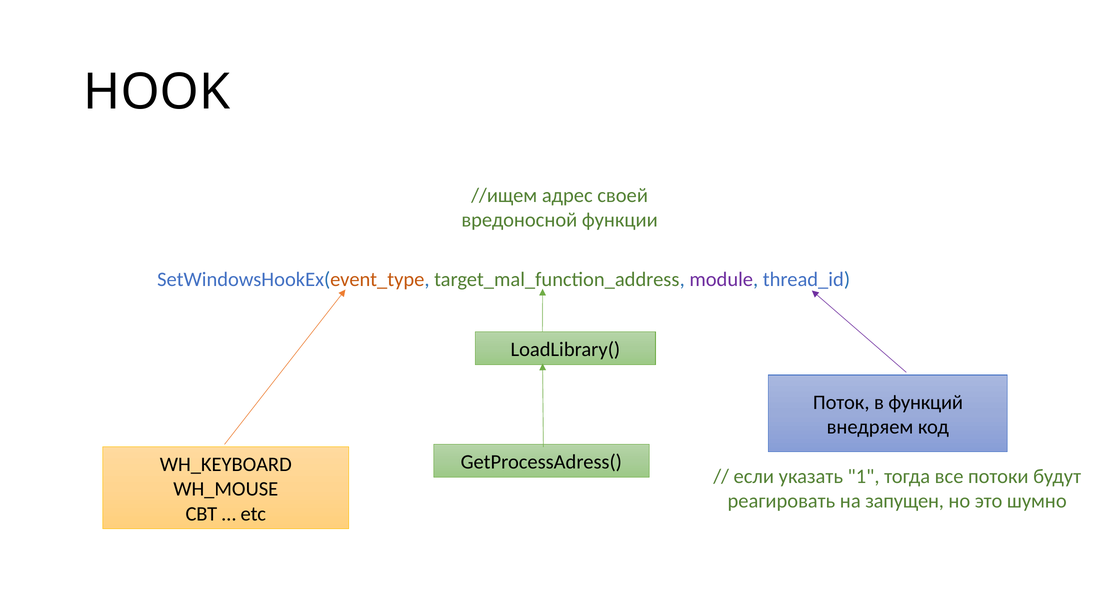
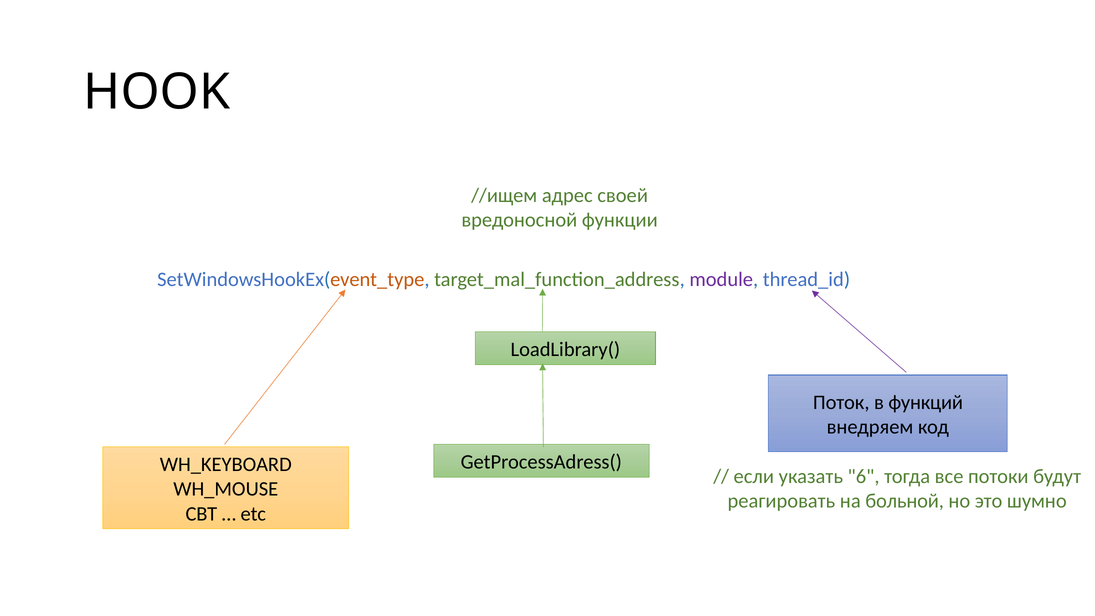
1: 1 -> 6 (864, 476)
запущен: запущен -> больной (905, 501)
